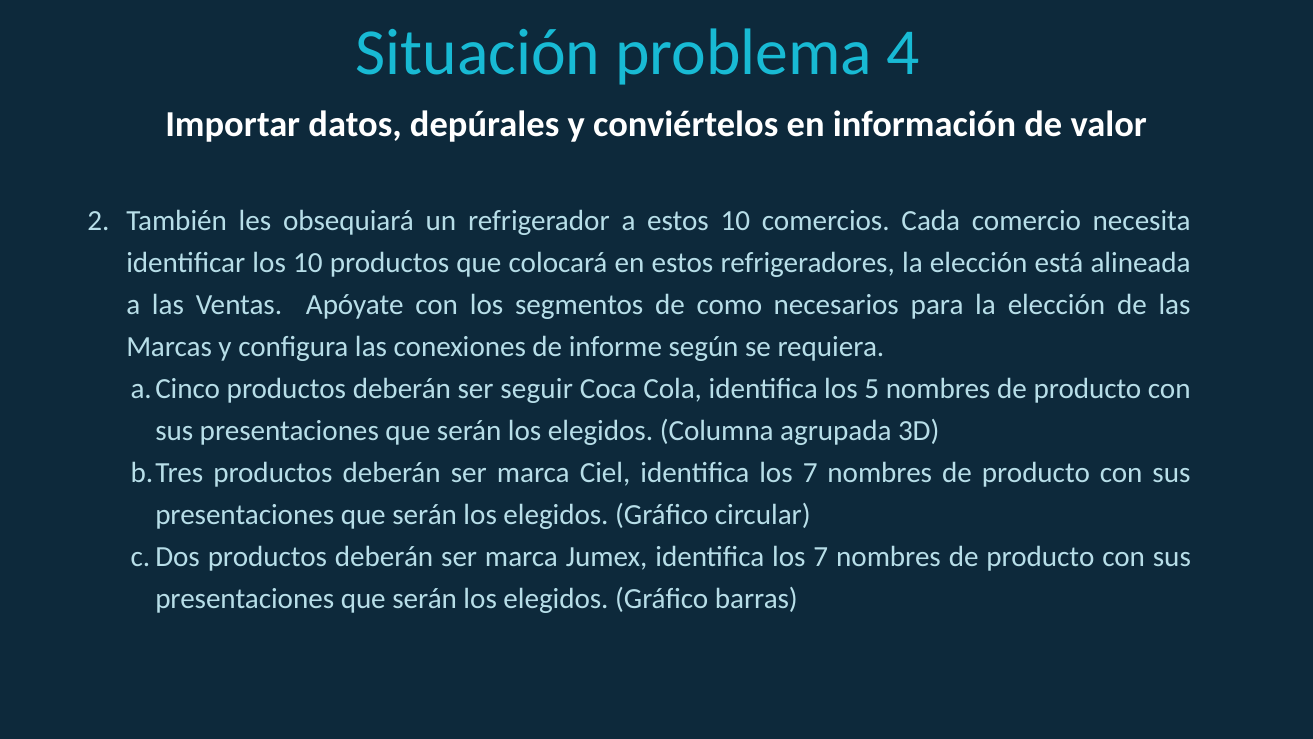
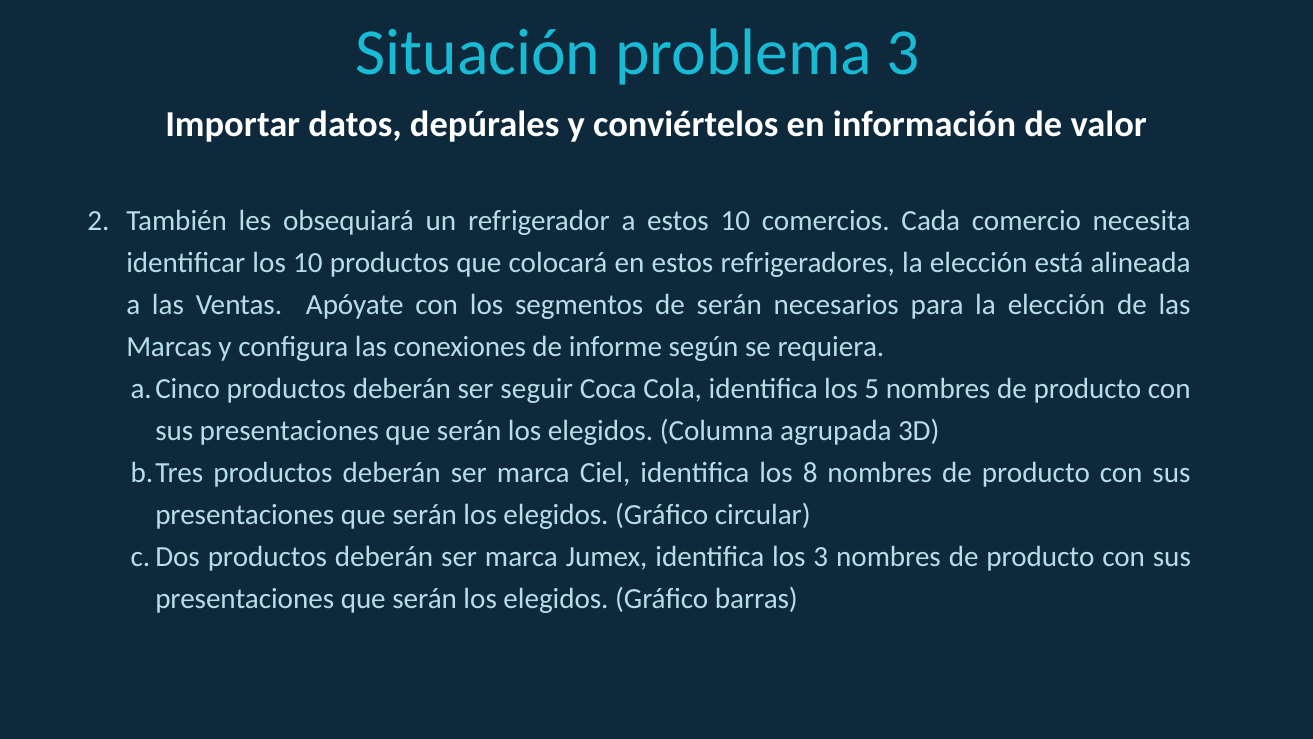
problema 4: 4 -> 3 (904, 53)
de como: como -> serán (729, 305)
Ciel identifica los 7: 7 -> 8 (810, 473)
Jumex identifica los 7: 7 -> 3 (821, 557)
